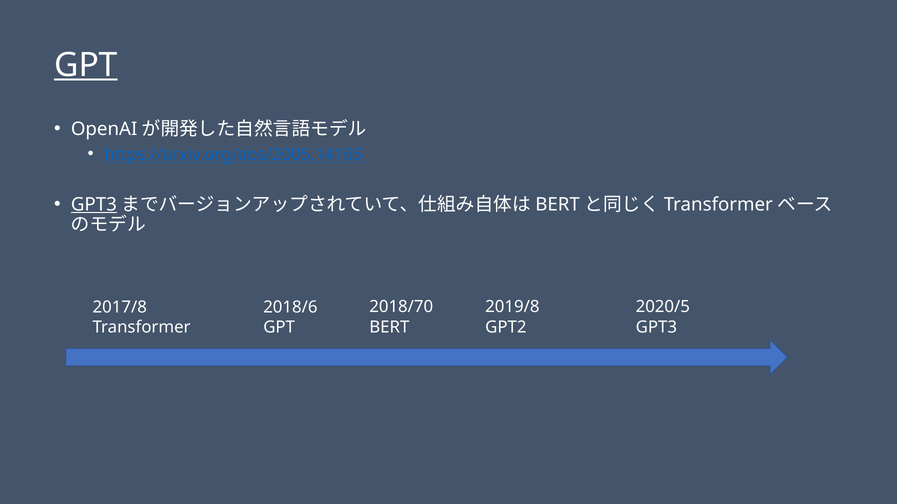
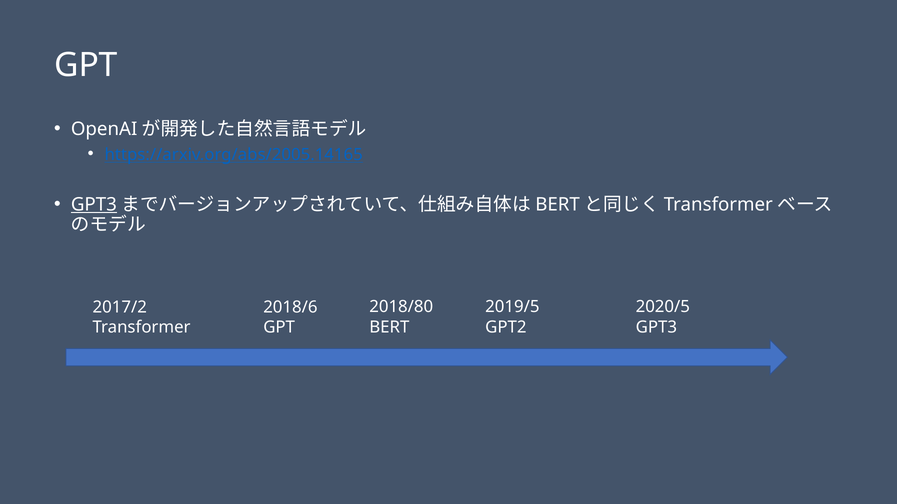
GPT underline: present -> none (86, 65)
2018/70: 2018/70 -> 2018/80 (401, 307)
2019/8: 2019/8 -> 2019/5 (512, 307)
2017/8: 2017/8 -> 2017/2 (120, 307)
